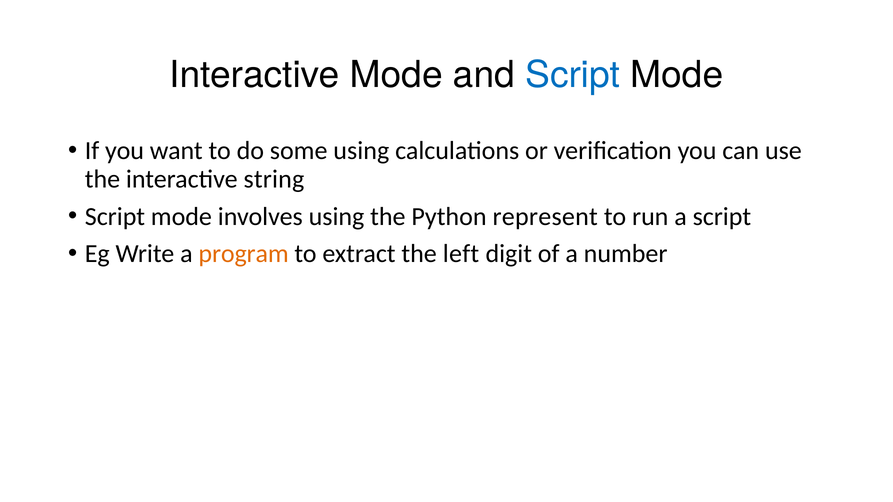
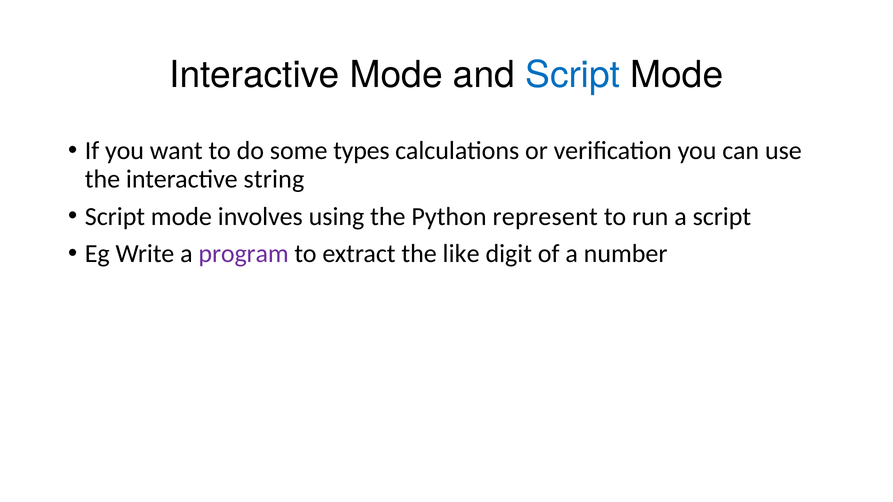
some using: using -> types (361, 151)
program colour: orange -> purple (244, 254)
left: left -> like (461, 254)
